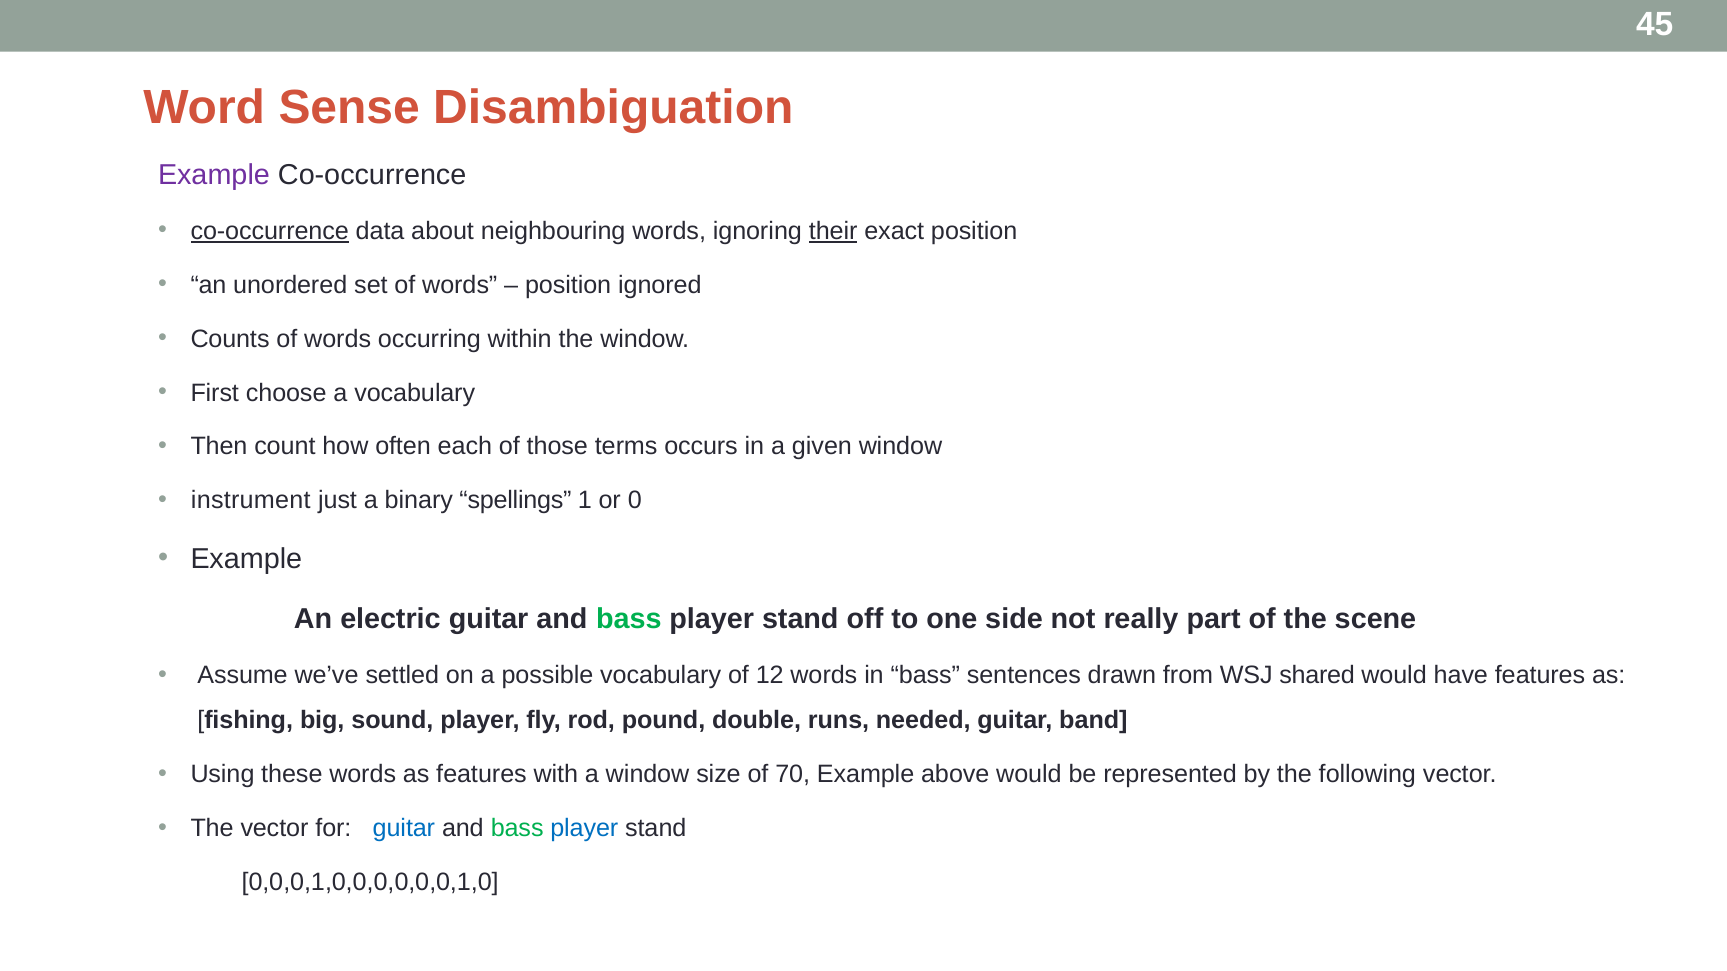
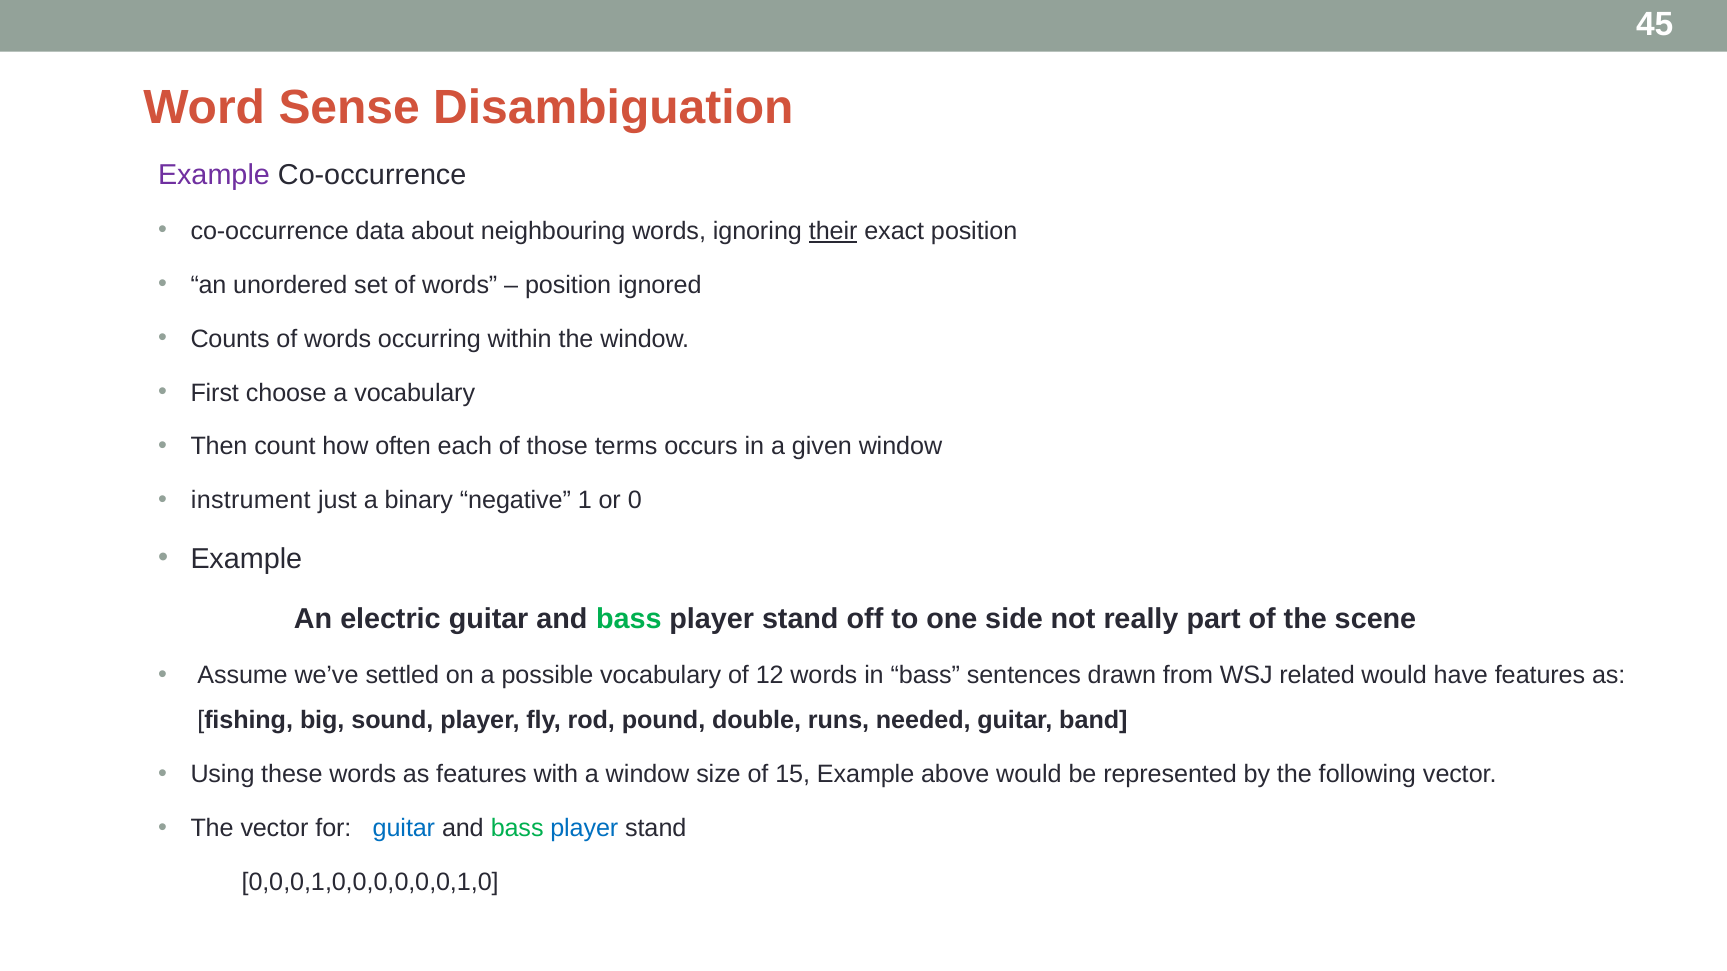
co-occurrence underline: present -> none (270, 231)
spellings: spellings -> negative (515, 501)
shared: shared -> related (1317, 676)
70: 70 -> 15 (793, 775)
